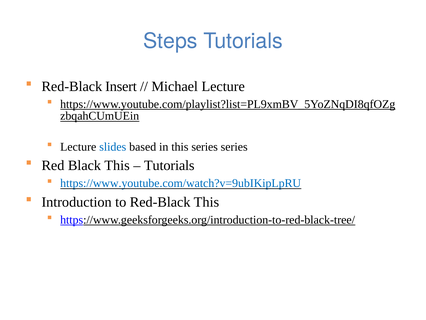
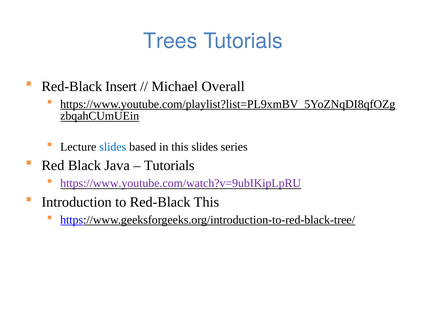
Steps: Steps -> Trees (170, 41)
Michael Lecture: Lecture -> Overall (223, 86)
this series: series -> slides (205, 147)
Black This: This -> Java (117, 165)
https://www.youtube.com/watch?v=9ubIKipLpRU colour: blue -> purple (181, 183)
